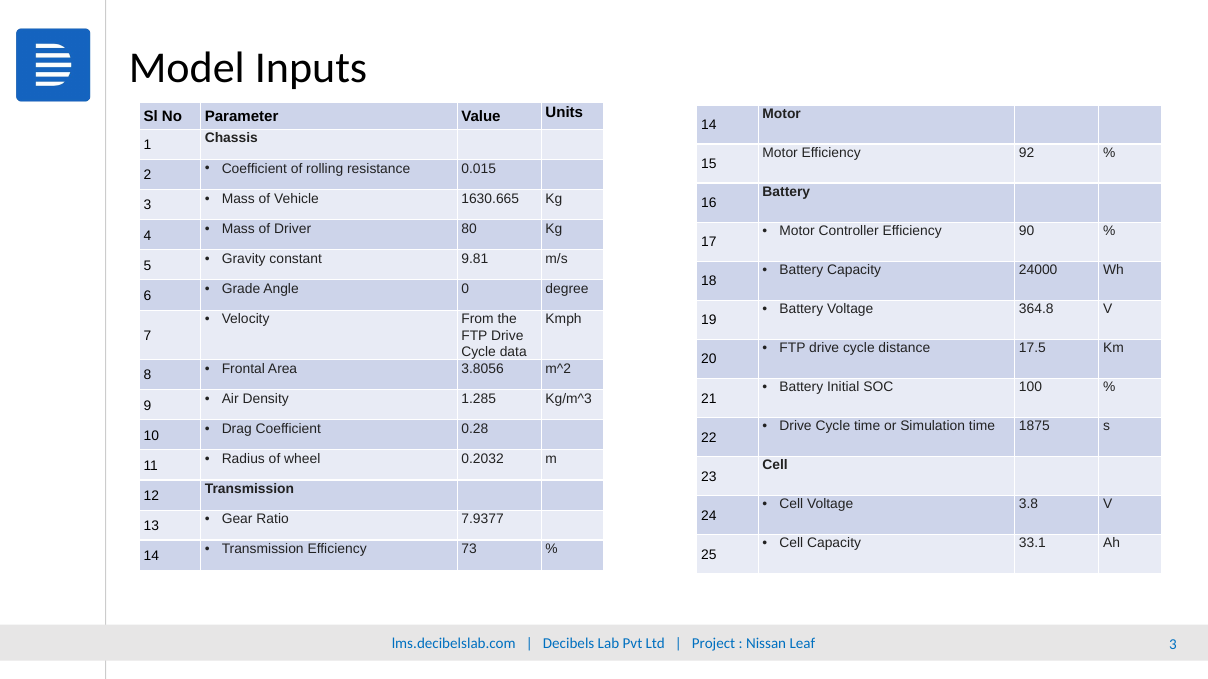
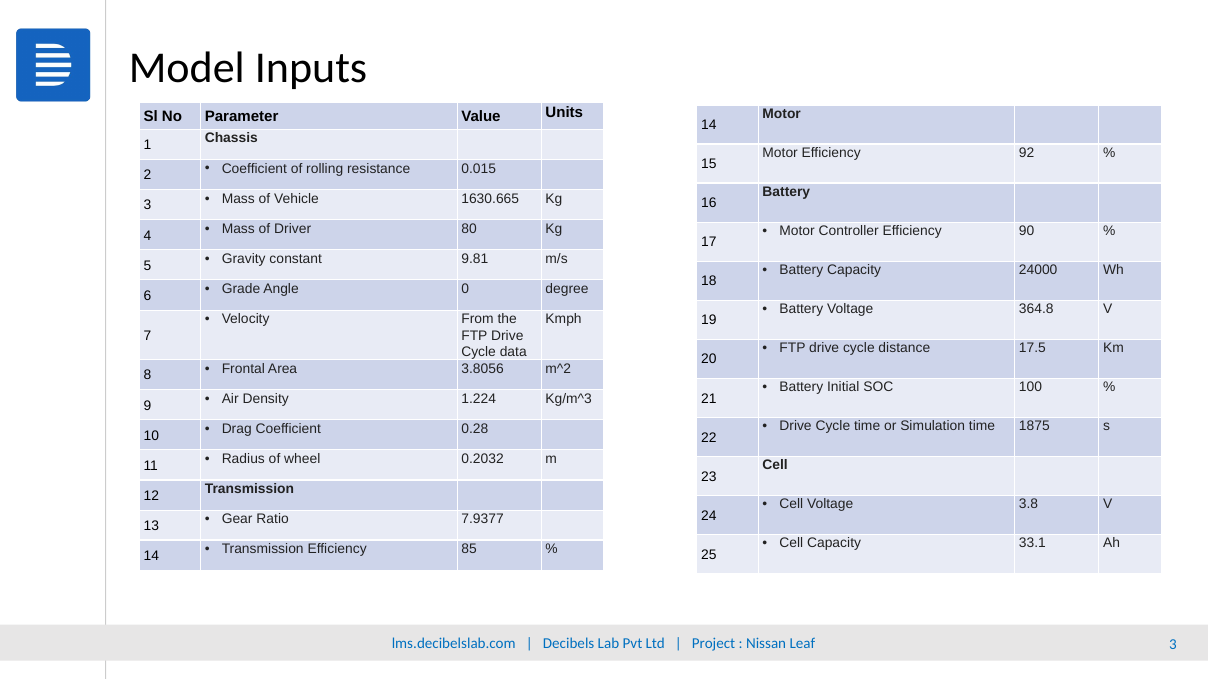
1.285: 1.285 -> 1.224 (479, 399)
73: 73 -> 85 (469, 549)
